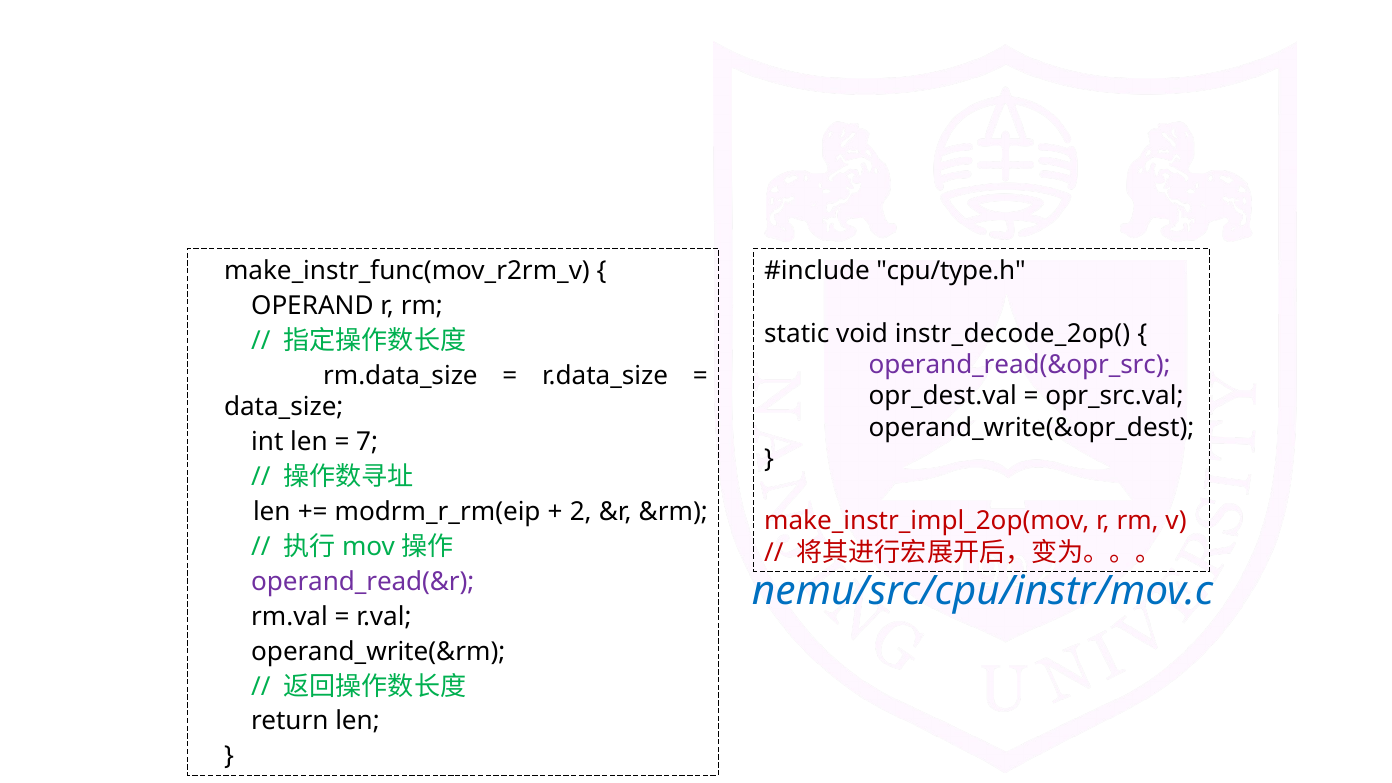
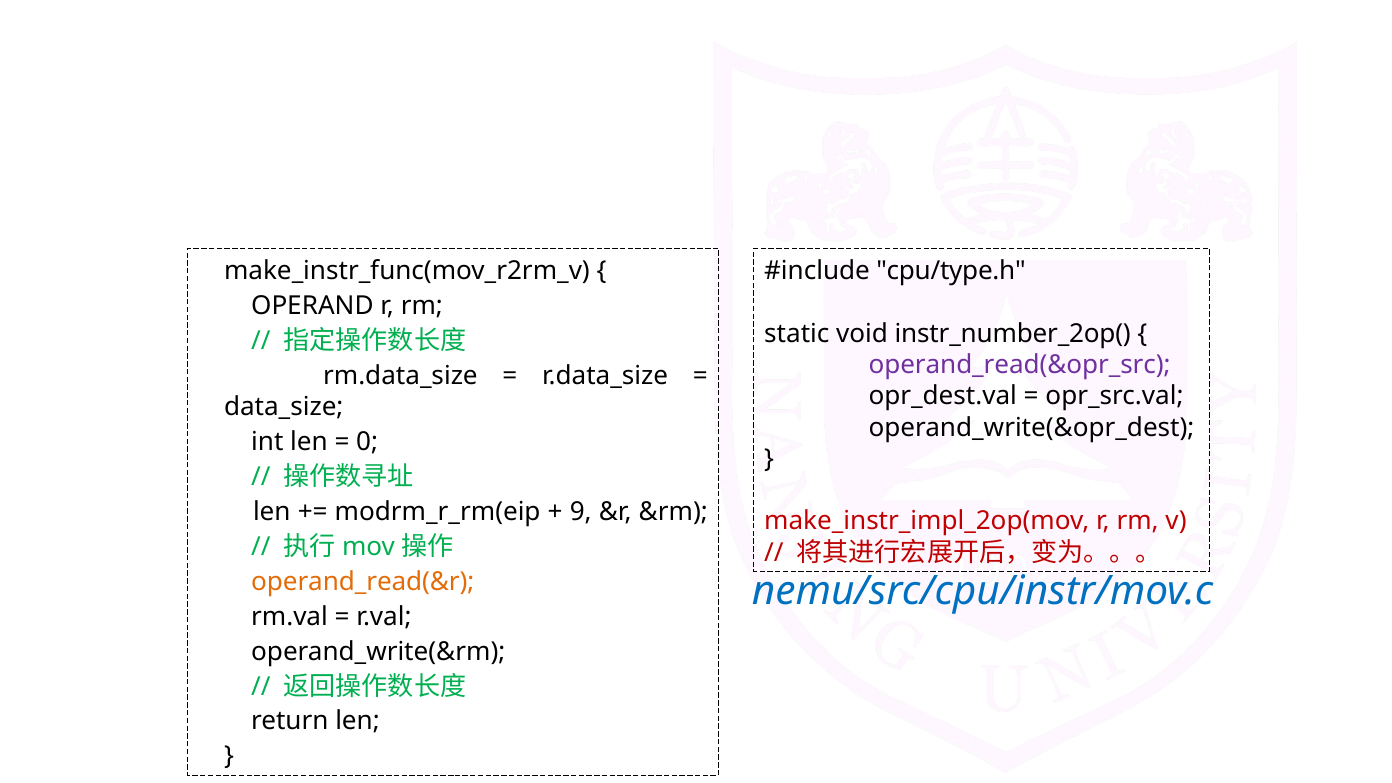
instr_decode_2op(: instr_decode_2op( -> instr_number_2op( (1013, 333)
7: 7 -> 0 (367, 442)
2: 2 -> 9 (581, 512)
operand_read(&r colour: purple -> orange (363, 582)
